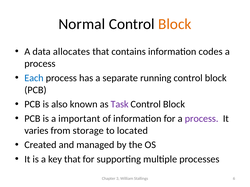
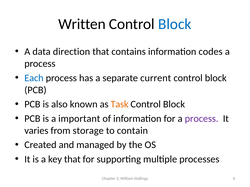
Normal: Normal -> Written (82, 24)
Block colour: orange -> blue (175, 24)
allocates: allocates -> direction (71, 52)
running: running -> current (156, 78)
Task colour: purple -> orange (120, 105)
located: located -> contain (132, 131)
